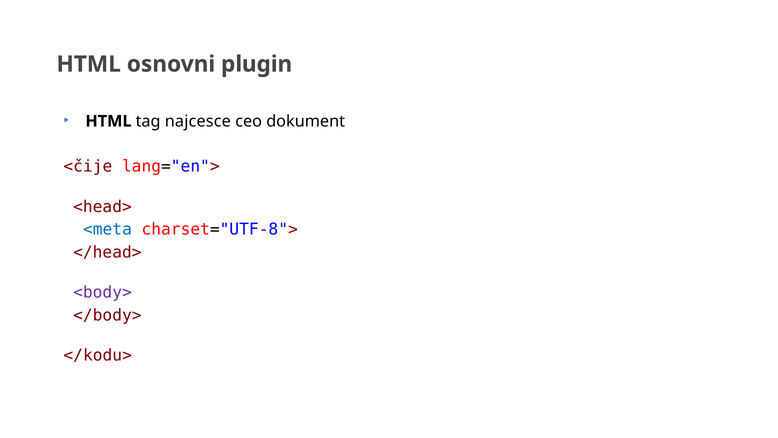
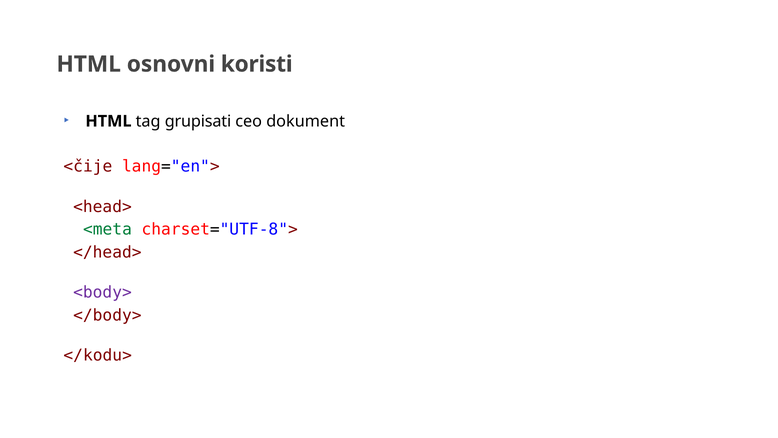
plugin: plugin -> koristi (257, 64)
najcesce: najcesce -> grupisati (198, 121)
<meta colour: blue -> green (107, 229)
